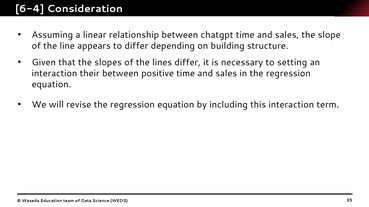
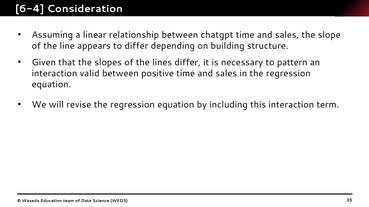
setting: setting -> pattern (292, 63)
their: their -> valid (90, 74)
